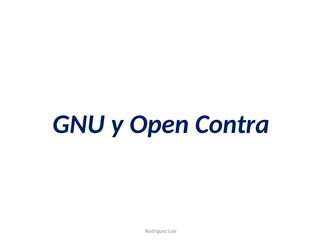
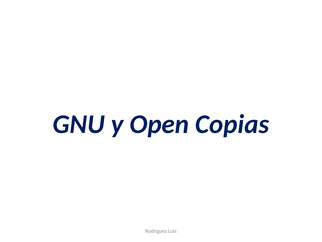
Contra: Contra -> Copias (232, 124)
